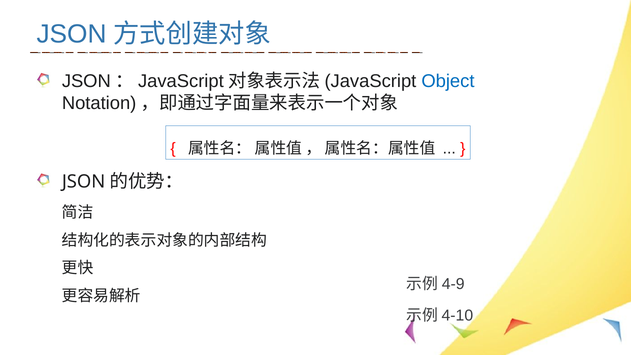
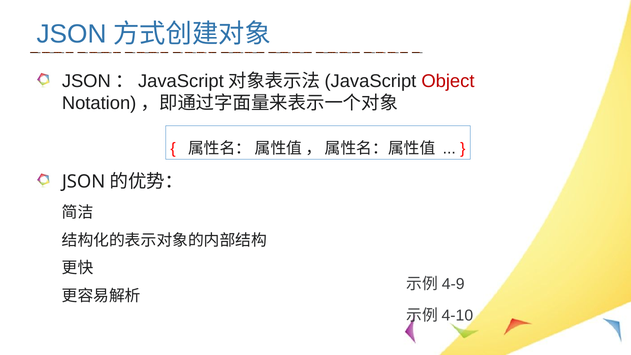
Object colour: blue -> red (448, 81)
